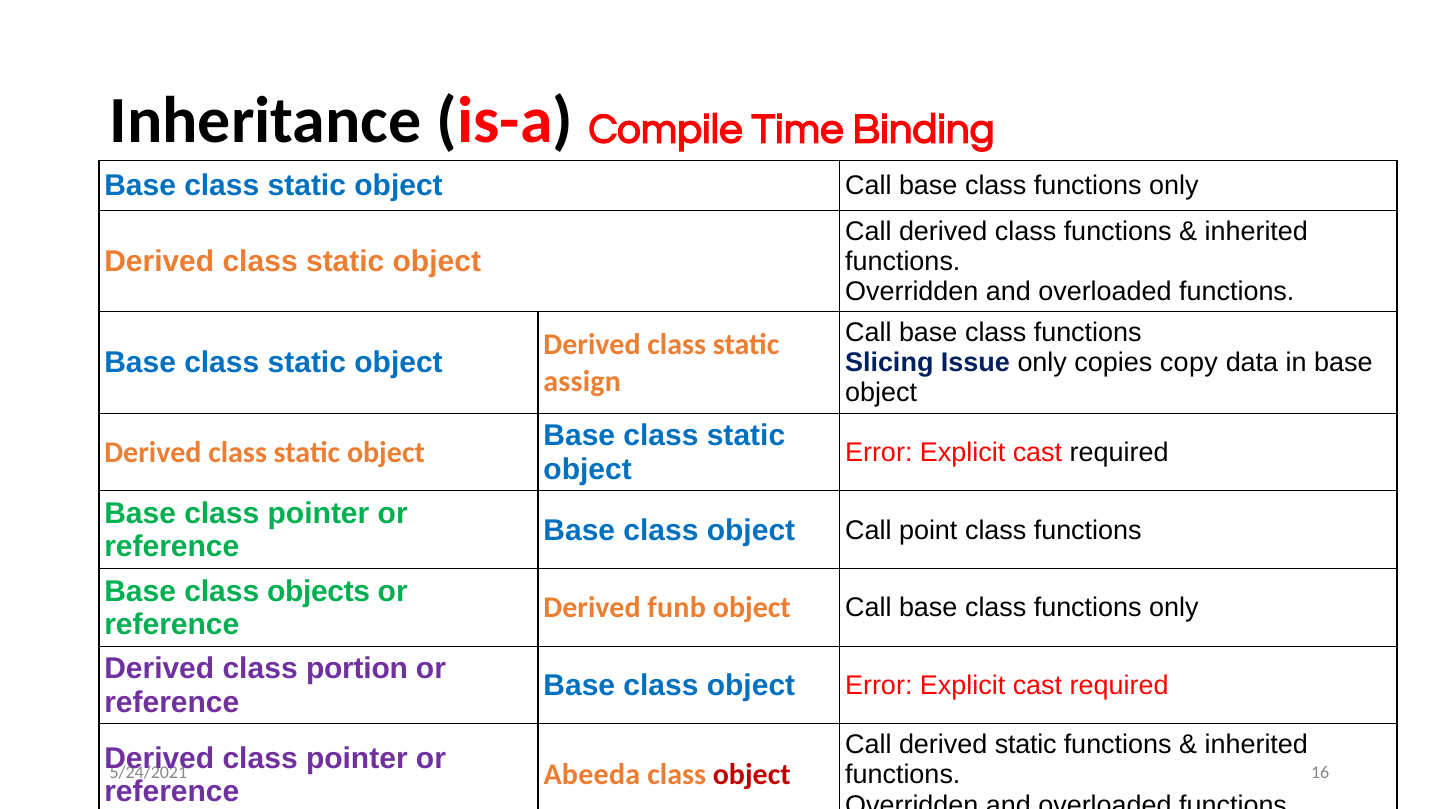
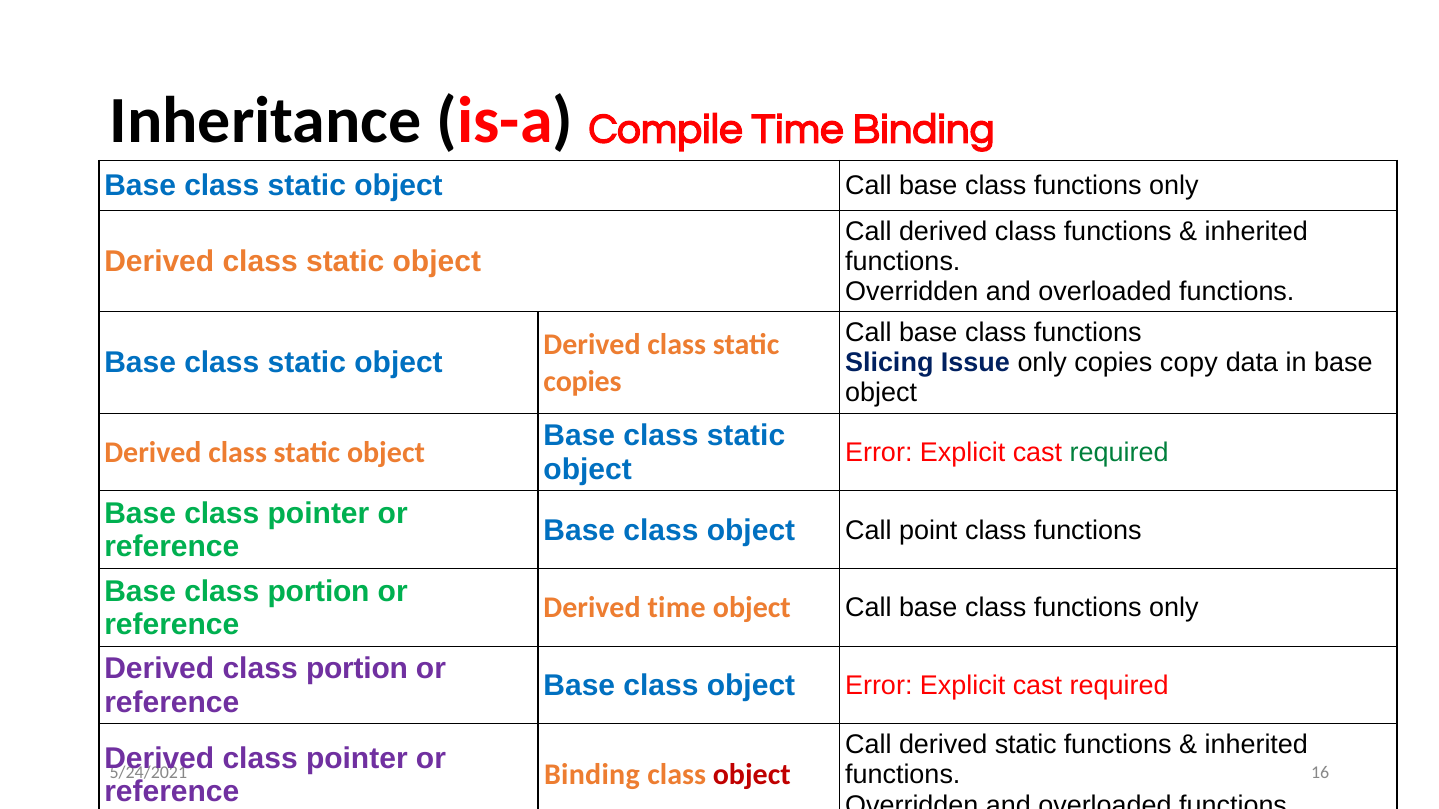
assign: assign -> copies (582, 381)
required colour: black -> green (1119, 453)
Base class objects: objects -> portion (319, 591)
Derived funb: funb -> time (677, 608)
Abeeda: Abeeda -> Binding (592, 775)
